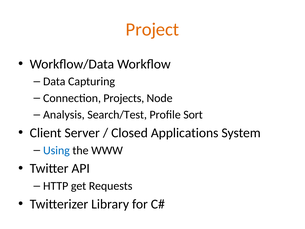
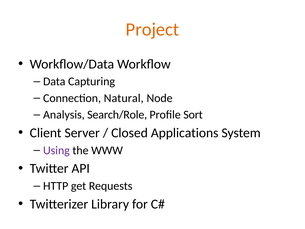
Projects: Projects -> Natural (124, 98)
Search/Test: Search/Test -> Search/Role (117, 115)
Using colour: blue -> purple (56, 150)
